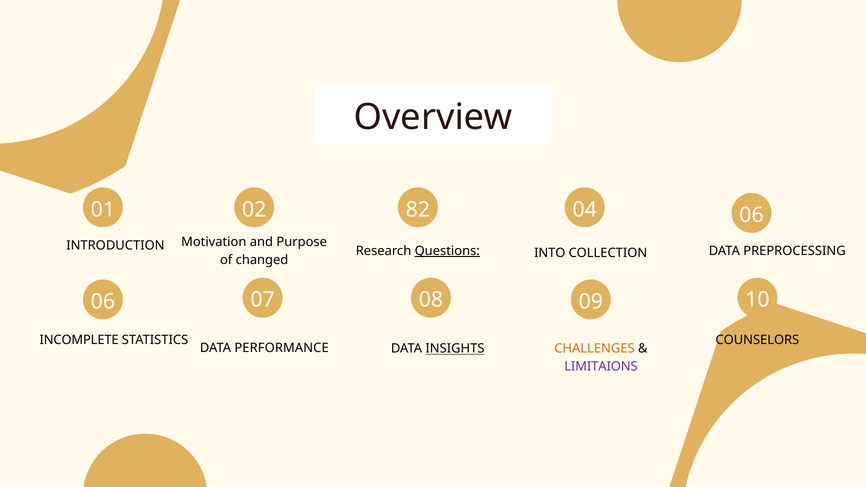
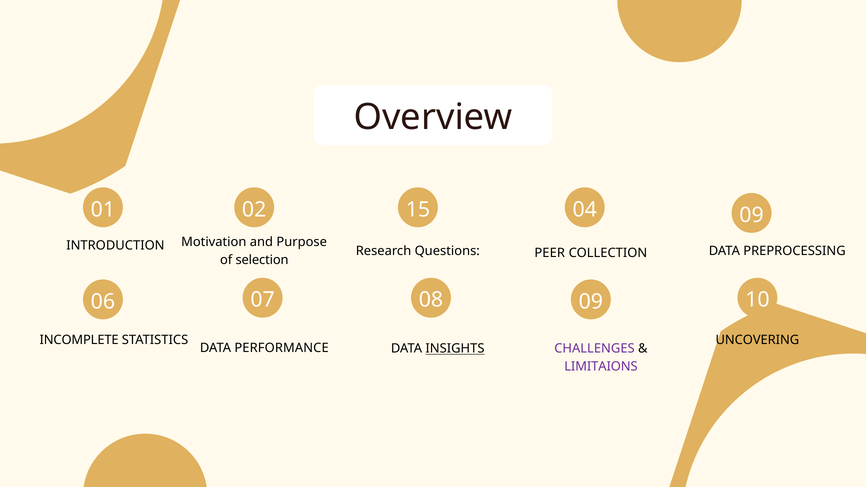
82: 82 -> 15 (418, 210)
04 06: 06 -> 09 (752, 215)
Questions underline: present -> none (447, 251)
INTO: INTO -> PEER (550, 253)
changed: changed -> selection (262, 260)
COUNSELORS: COUNSELORS -> UNCOVERING (757, 340)
CHALLENGES colour: orange -> purple (594, 349)
